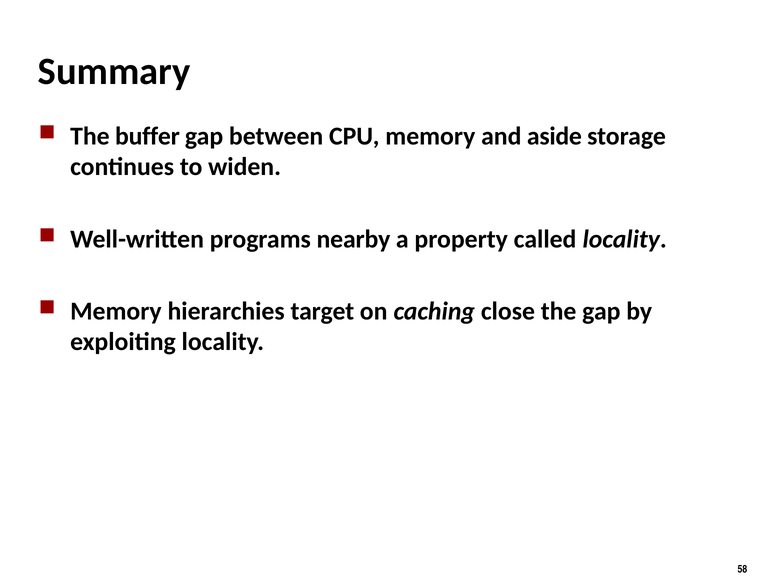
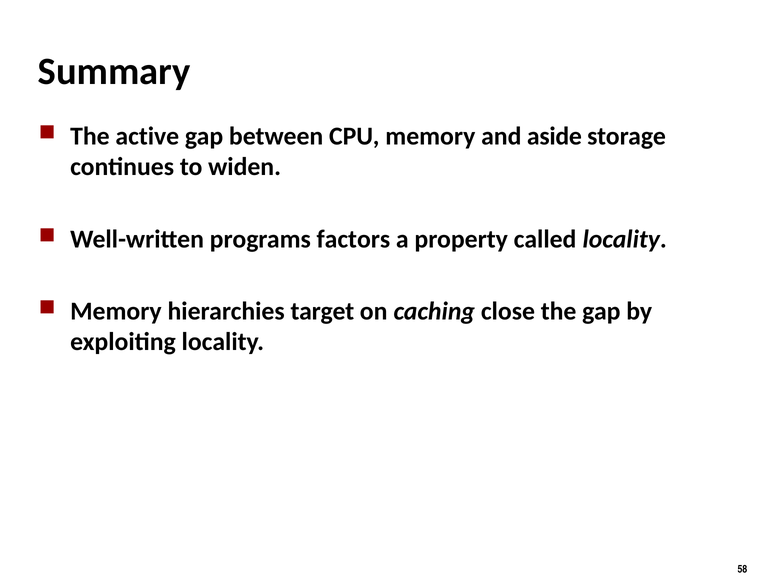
buffer: buffer -> active (147, 136)
nearby: nearby -> factors (353, 239)
